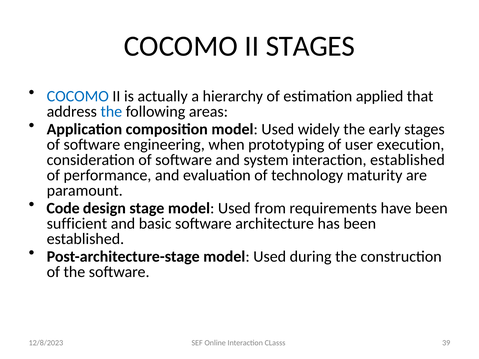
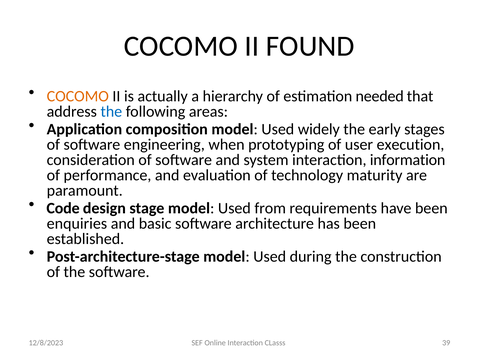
II STAGES: STAGES -> FOUND (310, 46)
COCOMO colour: blue -> orange (78, 96)
applied: applied -> needed (380, 96)
interaction established: established -> information (408, 160)
sufficient: sufficient -> enquiries (77, 224)
